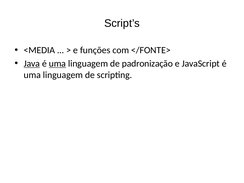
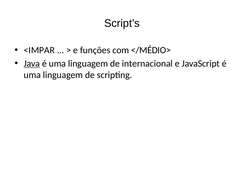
<MEDIA: <MEDIA -> <IMPAR (39, 50)
</FONTE>: </FONTE> -> </MÉDIO> (151, 50)
uma underline: present -> none (57, 64)
padronização: padronização -> internacional (147, 64)
